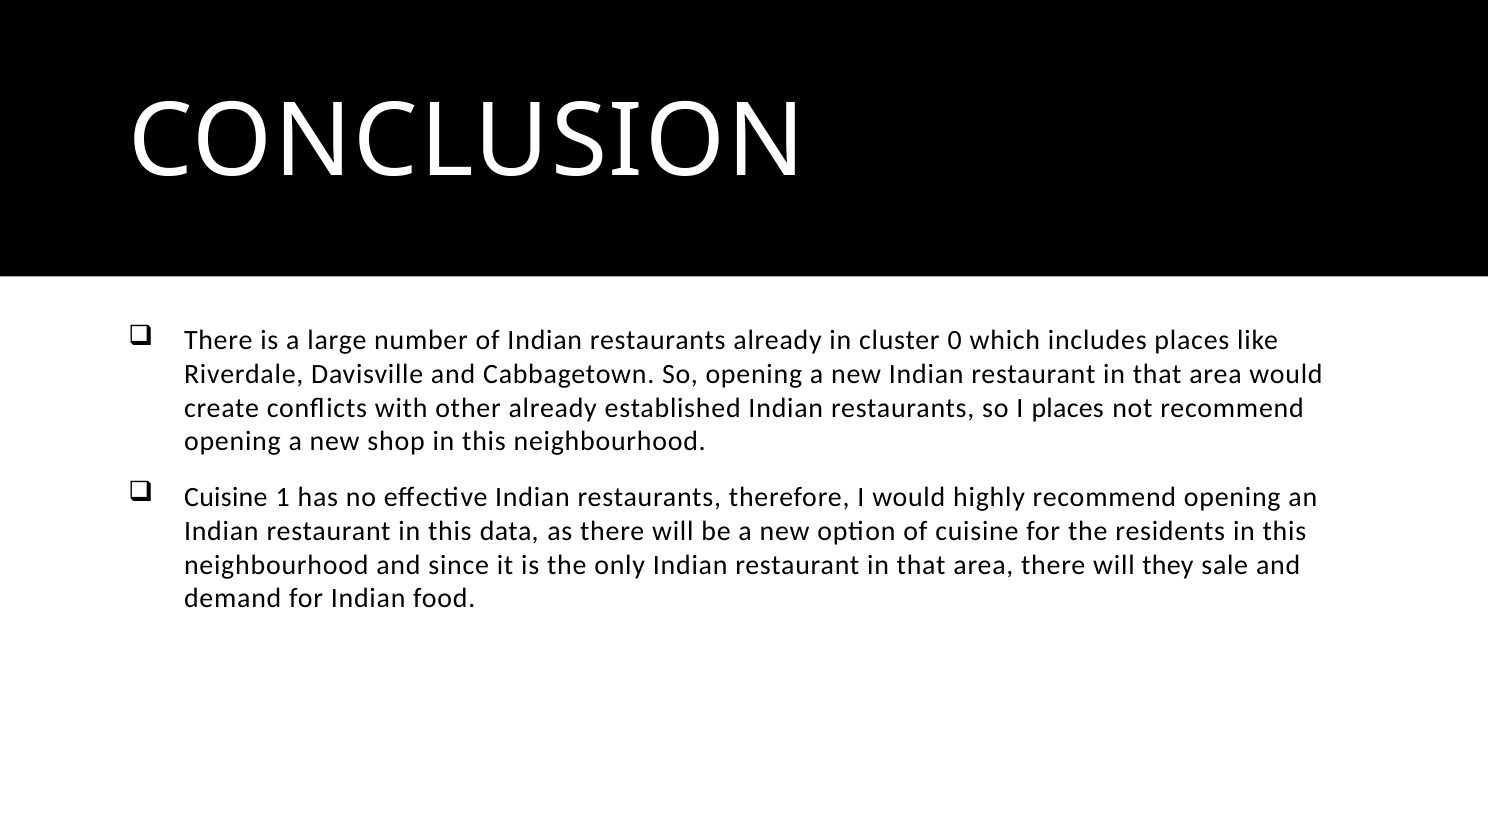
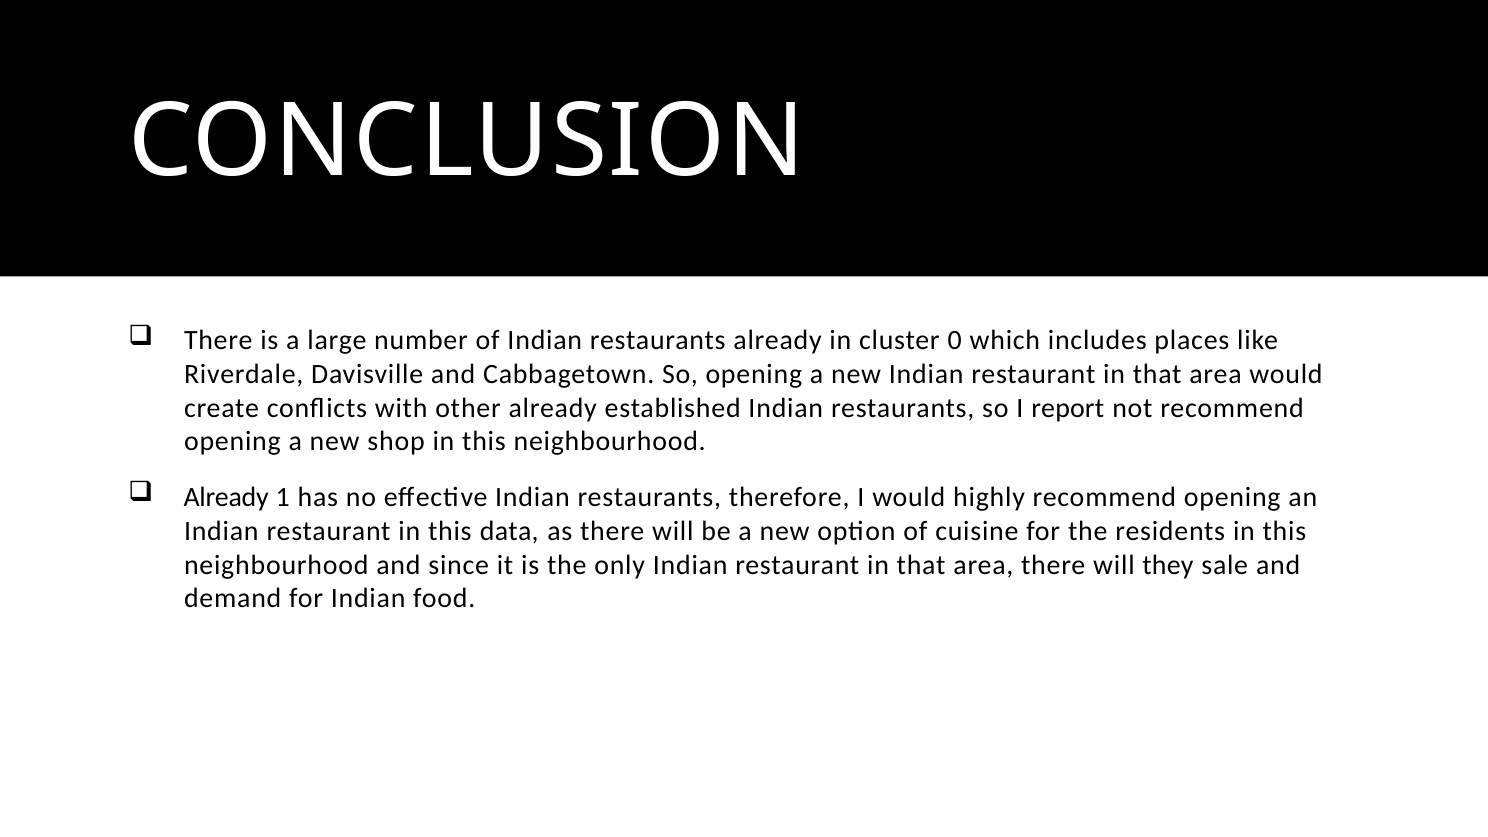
I places: places -> report (1068, 408)
Cuisine: Cuisine -> Already (226, 497)
